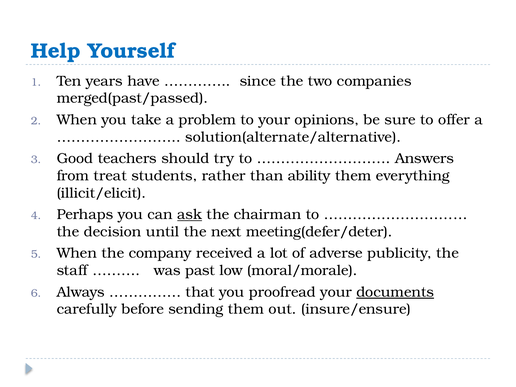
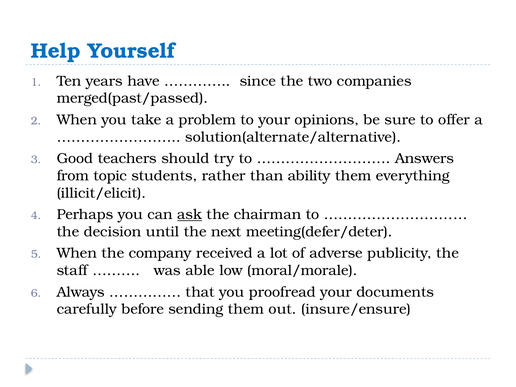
treat: treat -> topic (110, 176)
past: past -> able (200, 270)
documents underline: present -> none (395, 292)
